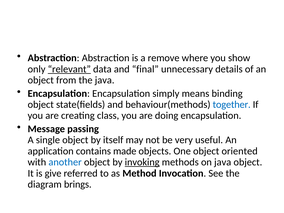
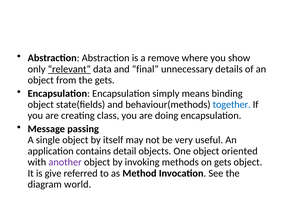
the java: java -> gets (105, 80)
made: made -> detail (125, 151)
another colour: blue -> purple (65, 162)
invoking underline: present -> none (142, 162)
on java: java -> gets (223, 162)
brings: brings -> world (78, 184)
